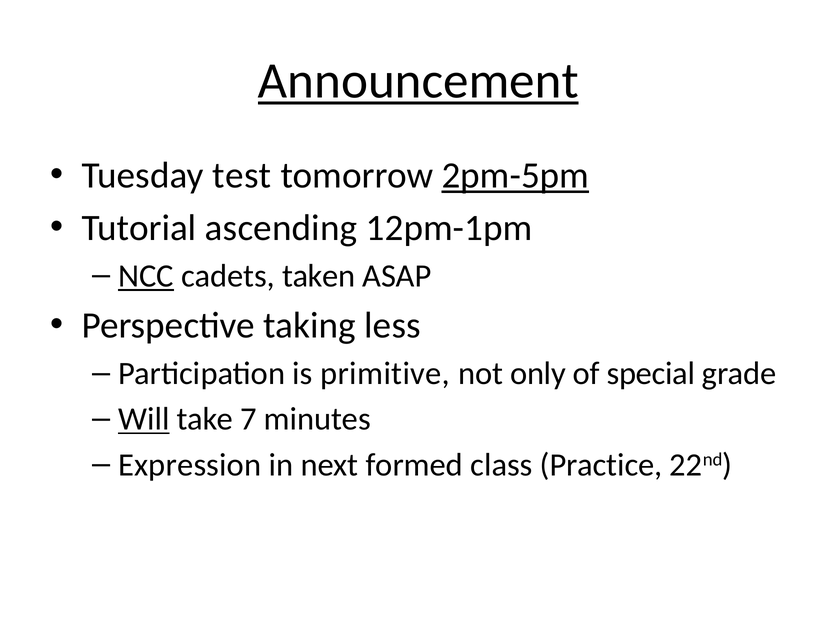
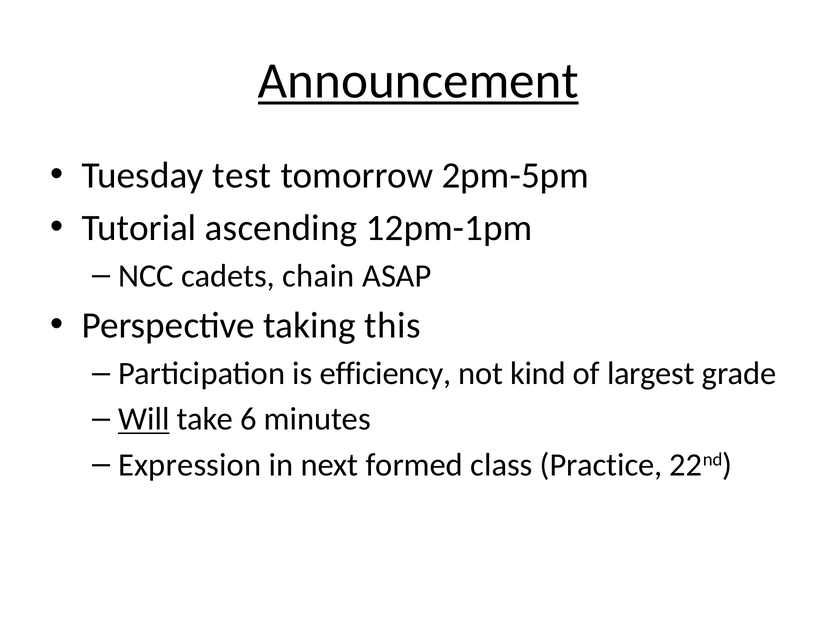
2pm-5pm underline: present -> none (515, 176)
NCC underline: present -> none (146, 276)
taken: taken -> chain (318, 276)
less: less -> this (392, 325)
primitive: primitive -> efficiency (385, 373)
only: only -> kind (538, 373)
special: special -> largest (651, 373)
7: 7 -> 6 (248, 419)
